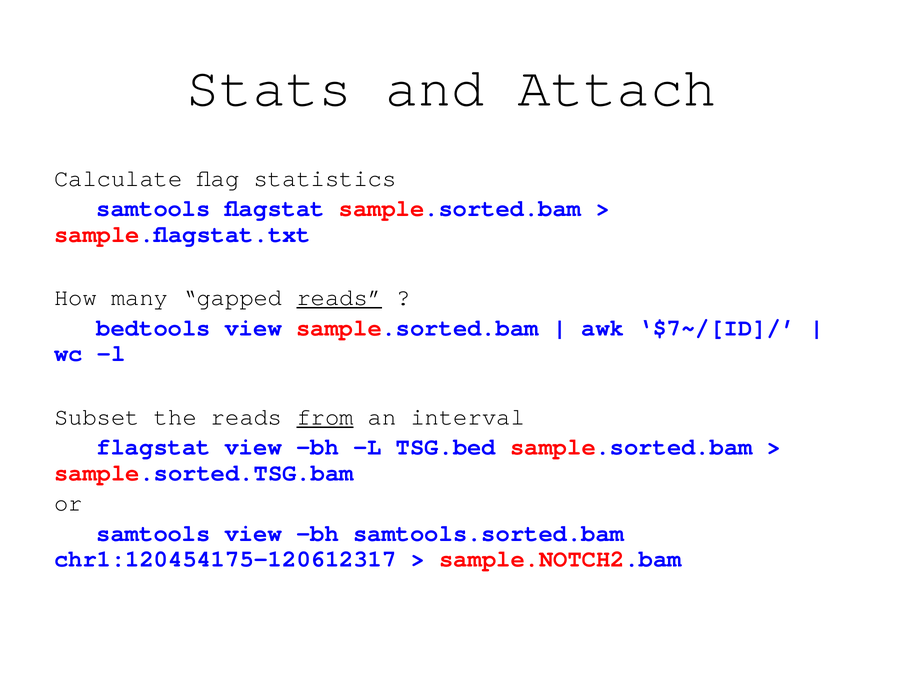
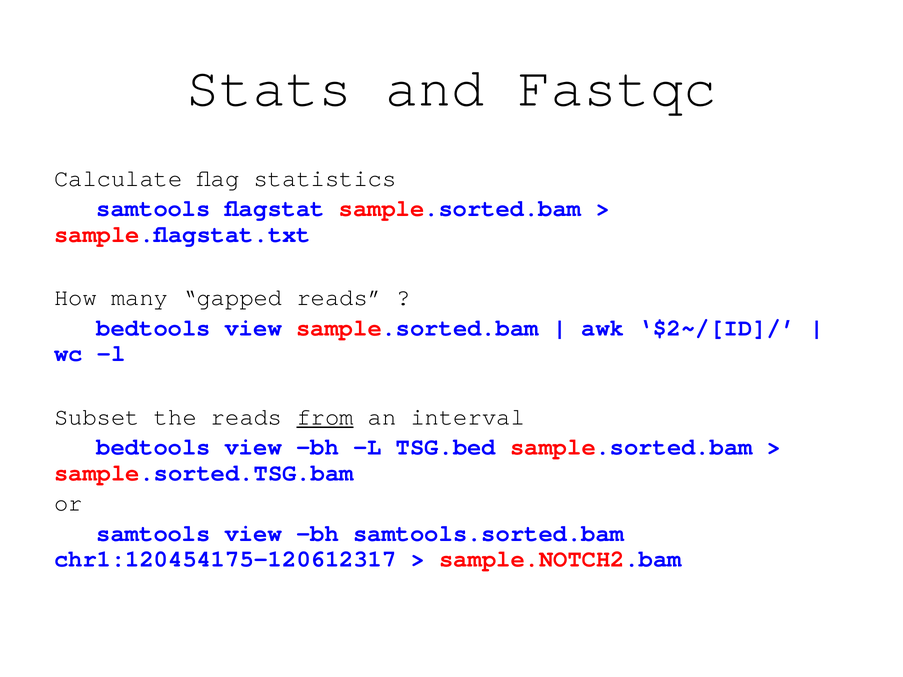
Attach: Attach -> Fastqc (617, 87)
reads underline: present -> none (339, 298)
$7~/[ID]/: $7~/[ID]/ -> $2~/[ID]/ (717, 328)
flagstat: flagstat -> bedtools (154, 447)
